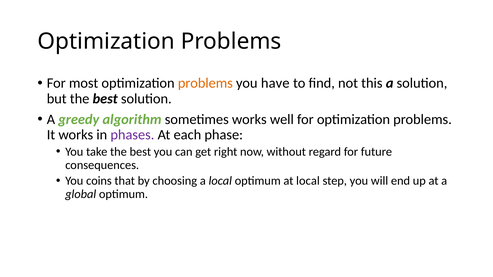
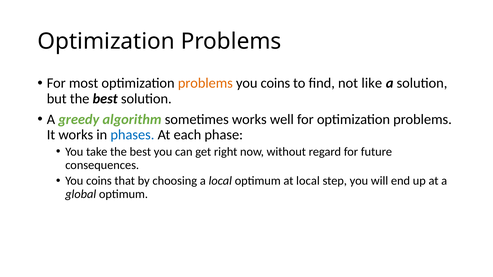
have: have -> coins (275, 83)
this: this -> like (372, 83)
phases colour: purple -> blue (132, 135)
